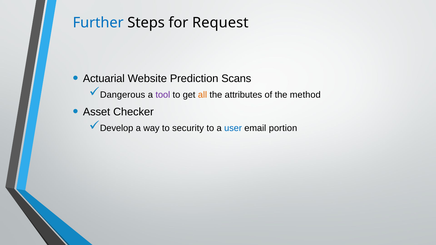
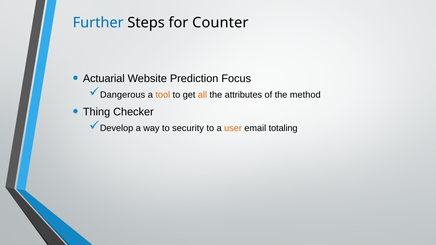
Request: Request -> Counter (220, 23)
Scans: Scans -> Focus (236, 78)
tool colour: purple -> orange (163, 95)
Asset: Asset -> Thing (97, 112)
user colour: blue -> orange (233, 128)
portion: portion -> totaling (283, 128)
